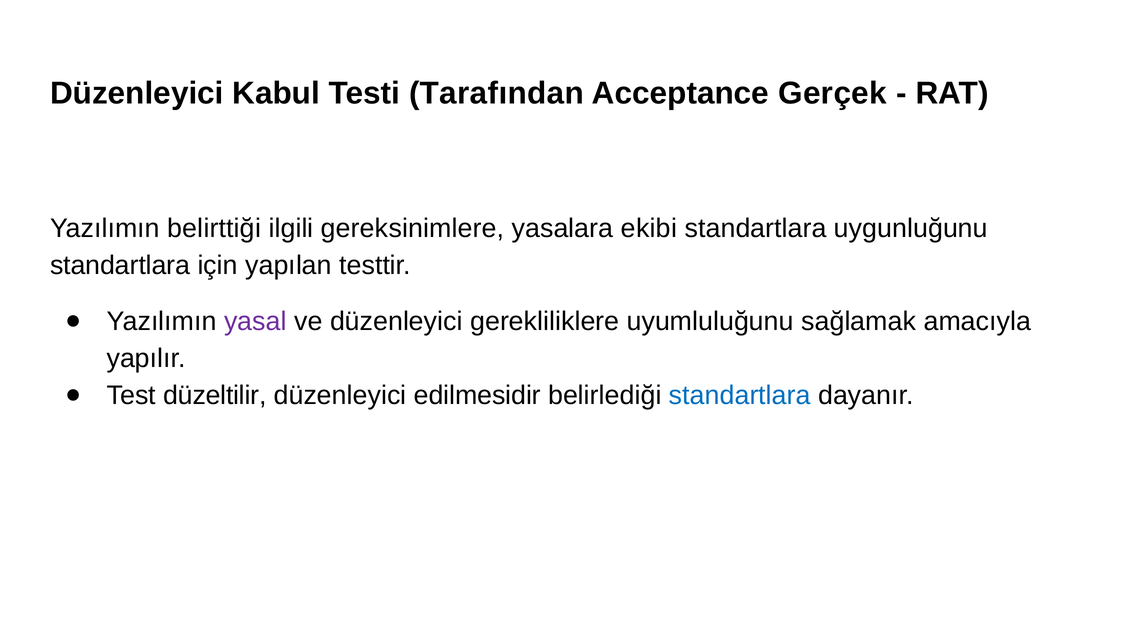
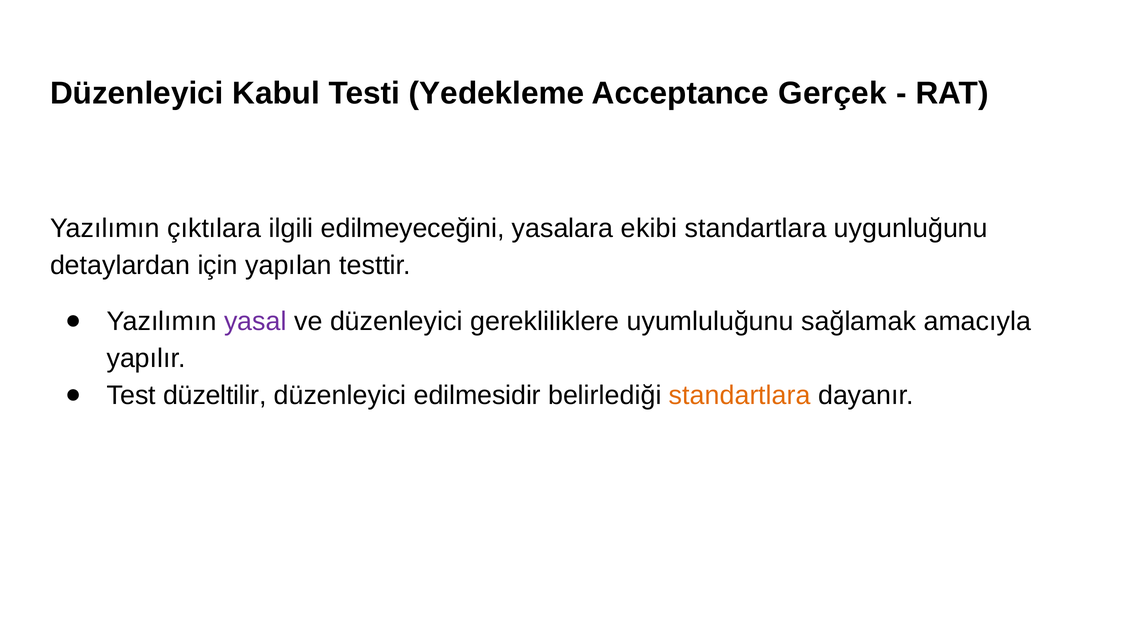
Tarafından: Tarafından -> Yedekleme (497, 93)
belirttiği: belirttiği -> çıktılara (214, 228)
gereksinimlere: gereksinimlere -> edilmeyeceğini (413, 228)
standartlara: standartlara -> detaylardan (120, 265)
standartlara colour: blue -> orange (740, 395)
